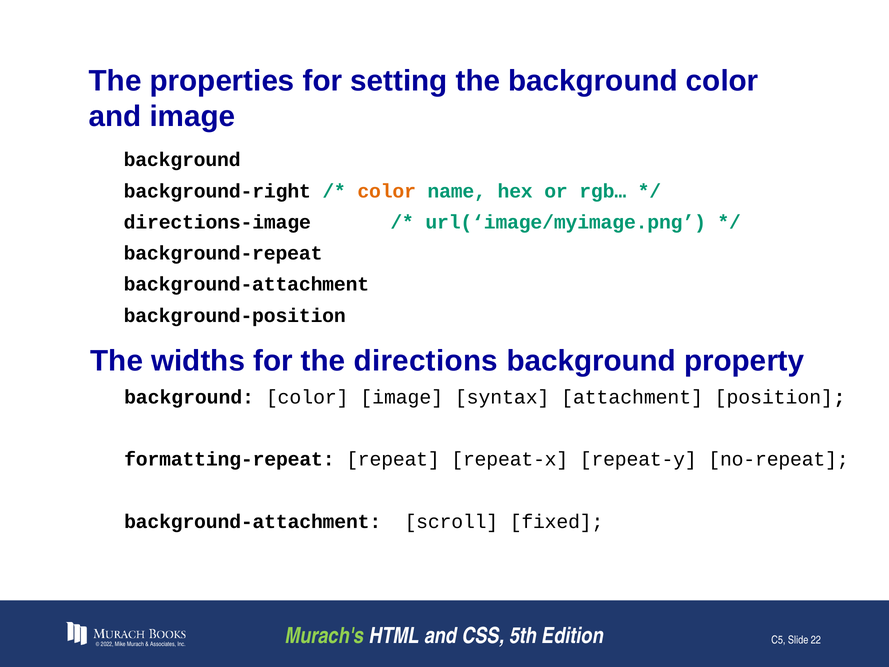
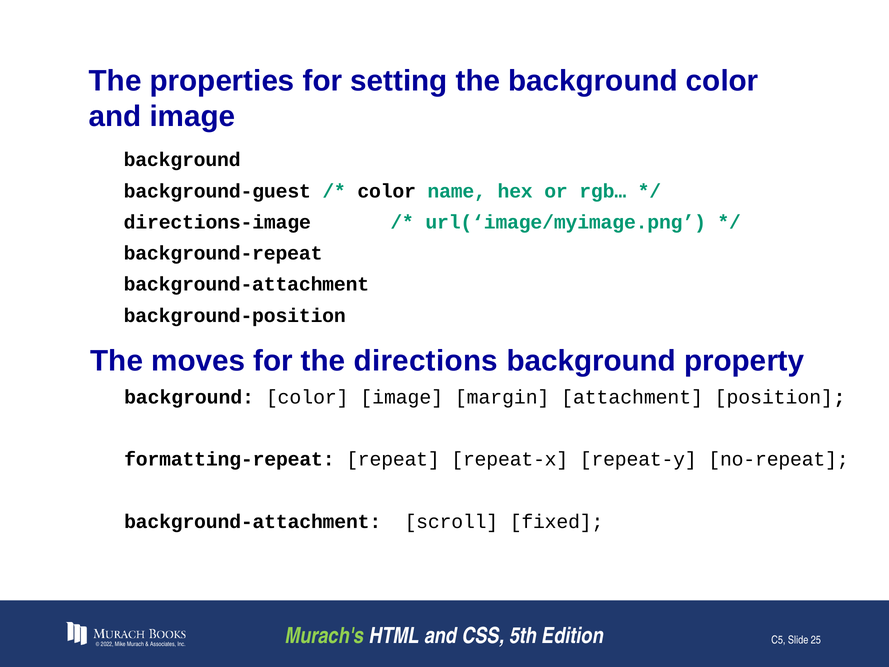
background-right: background-right -> background-guest (217, 191)
color colour: orange -> black (387, 191)
widths: widths -> moves (198, 361)
syntax: syntax -> margin (502, 397)
22: 22 -> 25 (816, 640)
